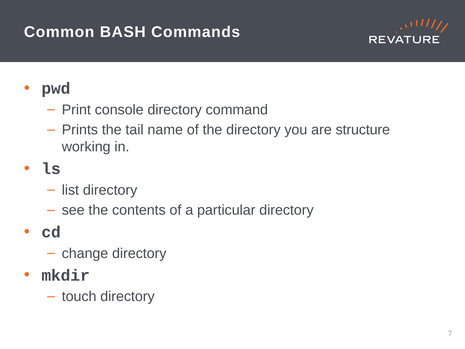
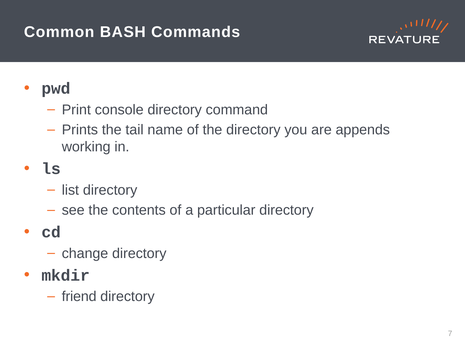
structure: structure -> appends (363, 130)
touch: touch -> friend (79, 296)
